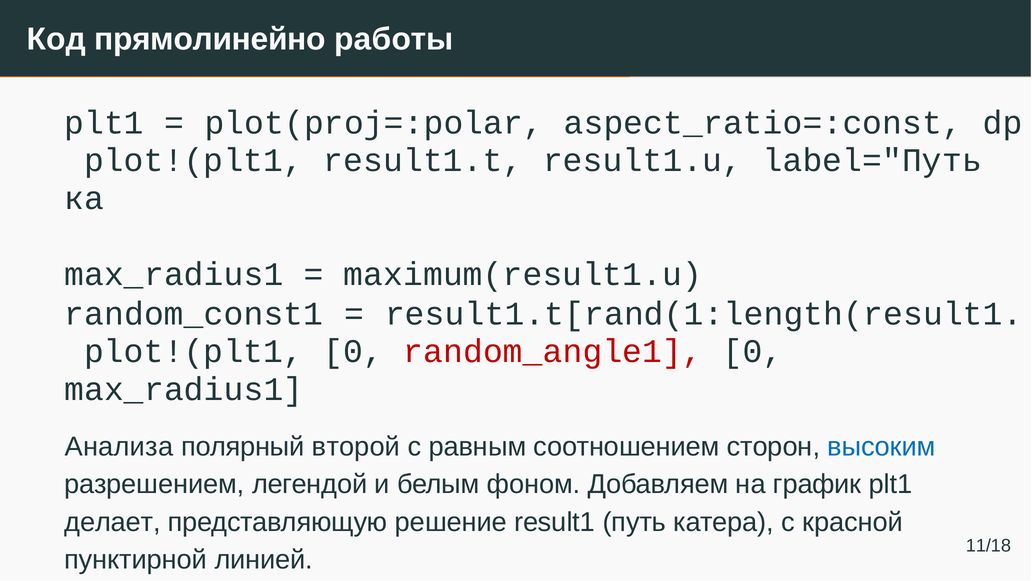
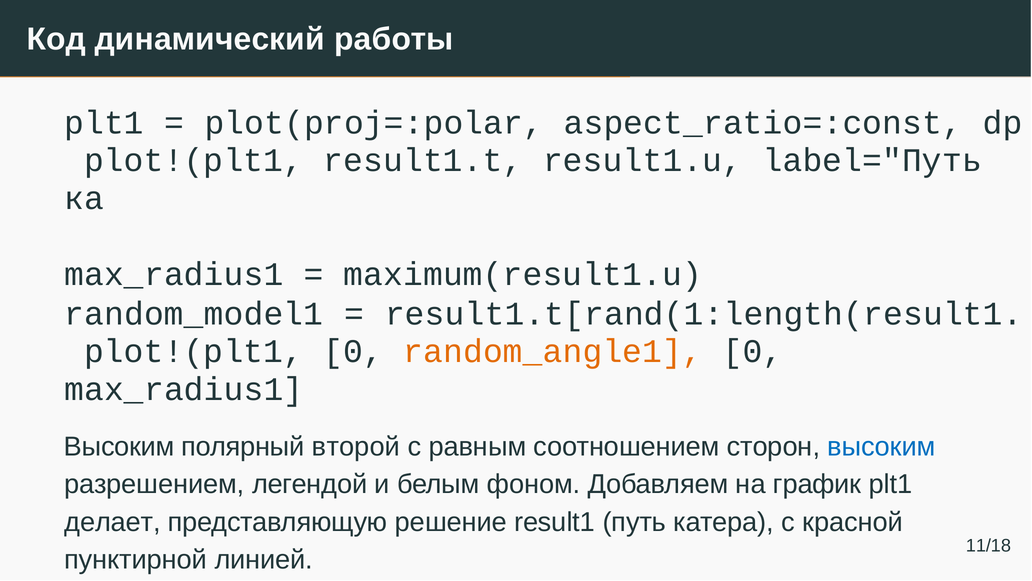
прямолинейно: прямолинейно -> динамический (210, 39)
random_const1: random_const1 -> random_model1 (194, 314)
random_angle1 colour: red -> orange (553, 351)
Анализа: Анализа -> Высоким (119, 447)
